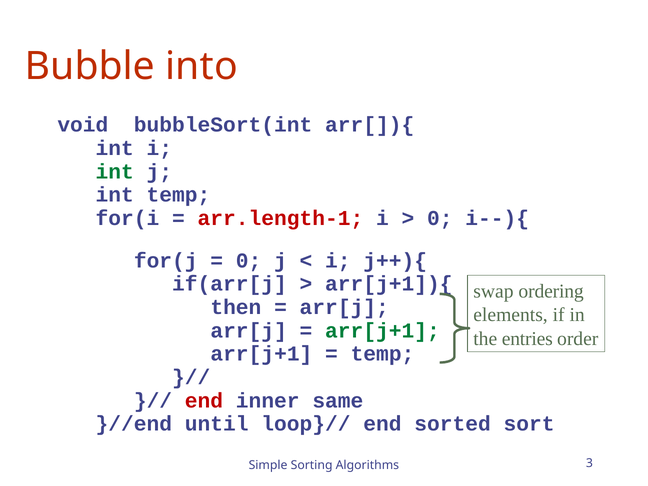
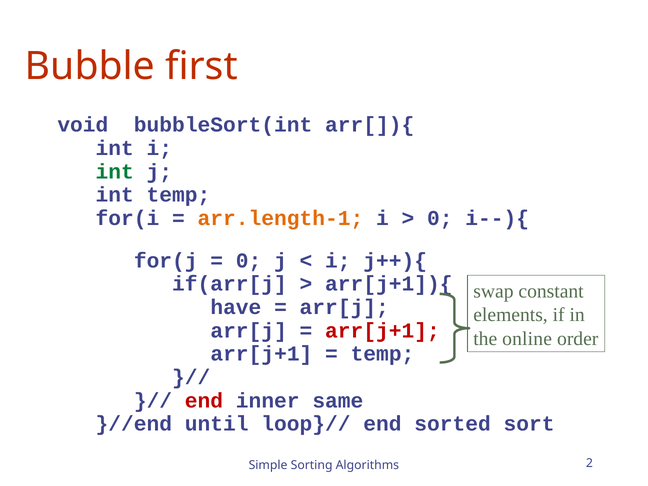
into: into -> first (202, 66)
arr.length-1 colour: red -> orange (280, 218)
ordering: ordering -> constant (551, 291)
then: then -> have (236, 307)
arr[j+1 colour: green -> red (382, 331)
entries: entries -> online (527, 338)
3: 3 -> 2 (589, 463)
